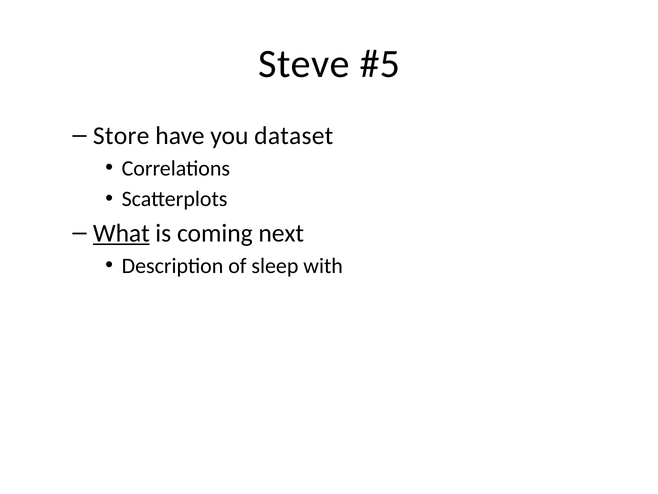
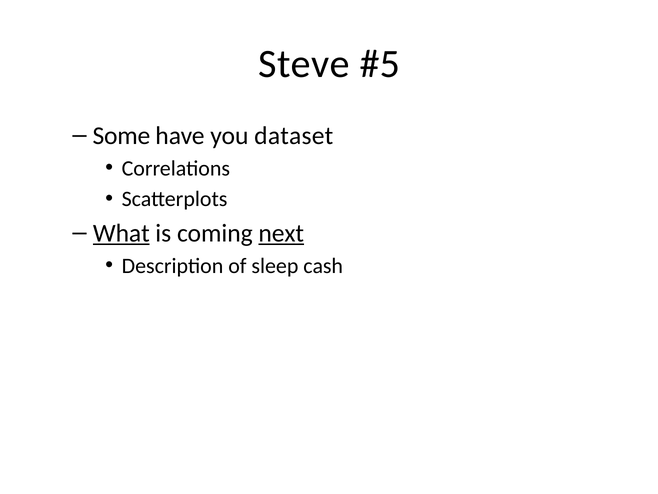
Store: Store -> Some (121, 136)
next underline: none -> present (281, 233)
with: with -> cash (323, 265)
